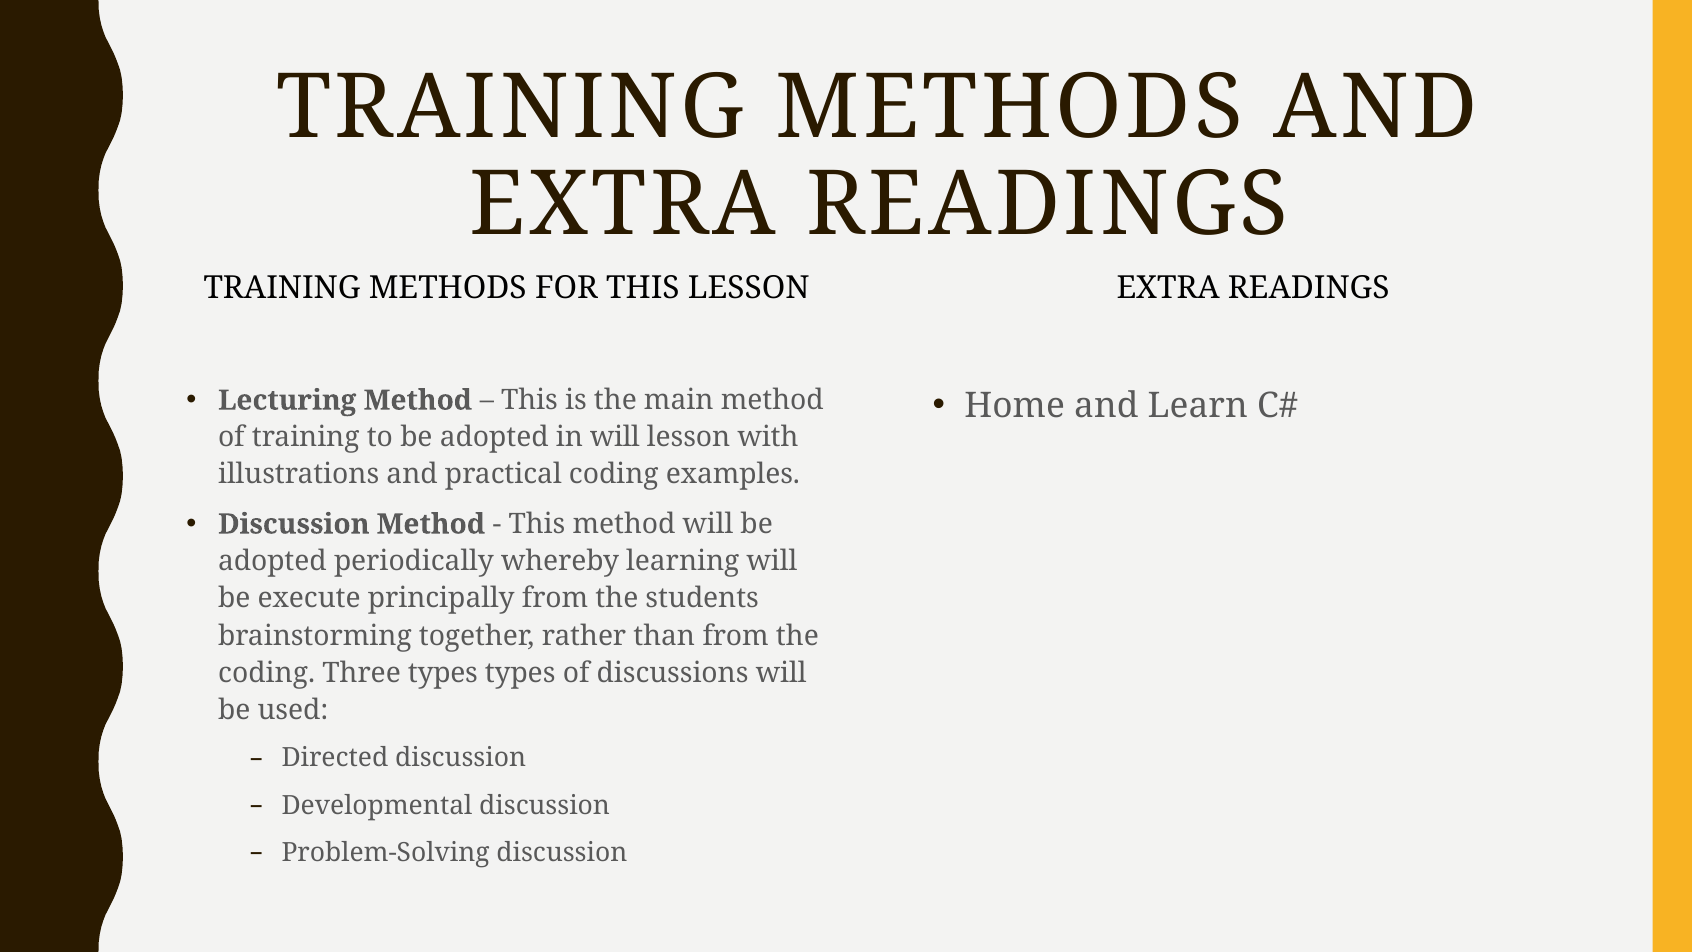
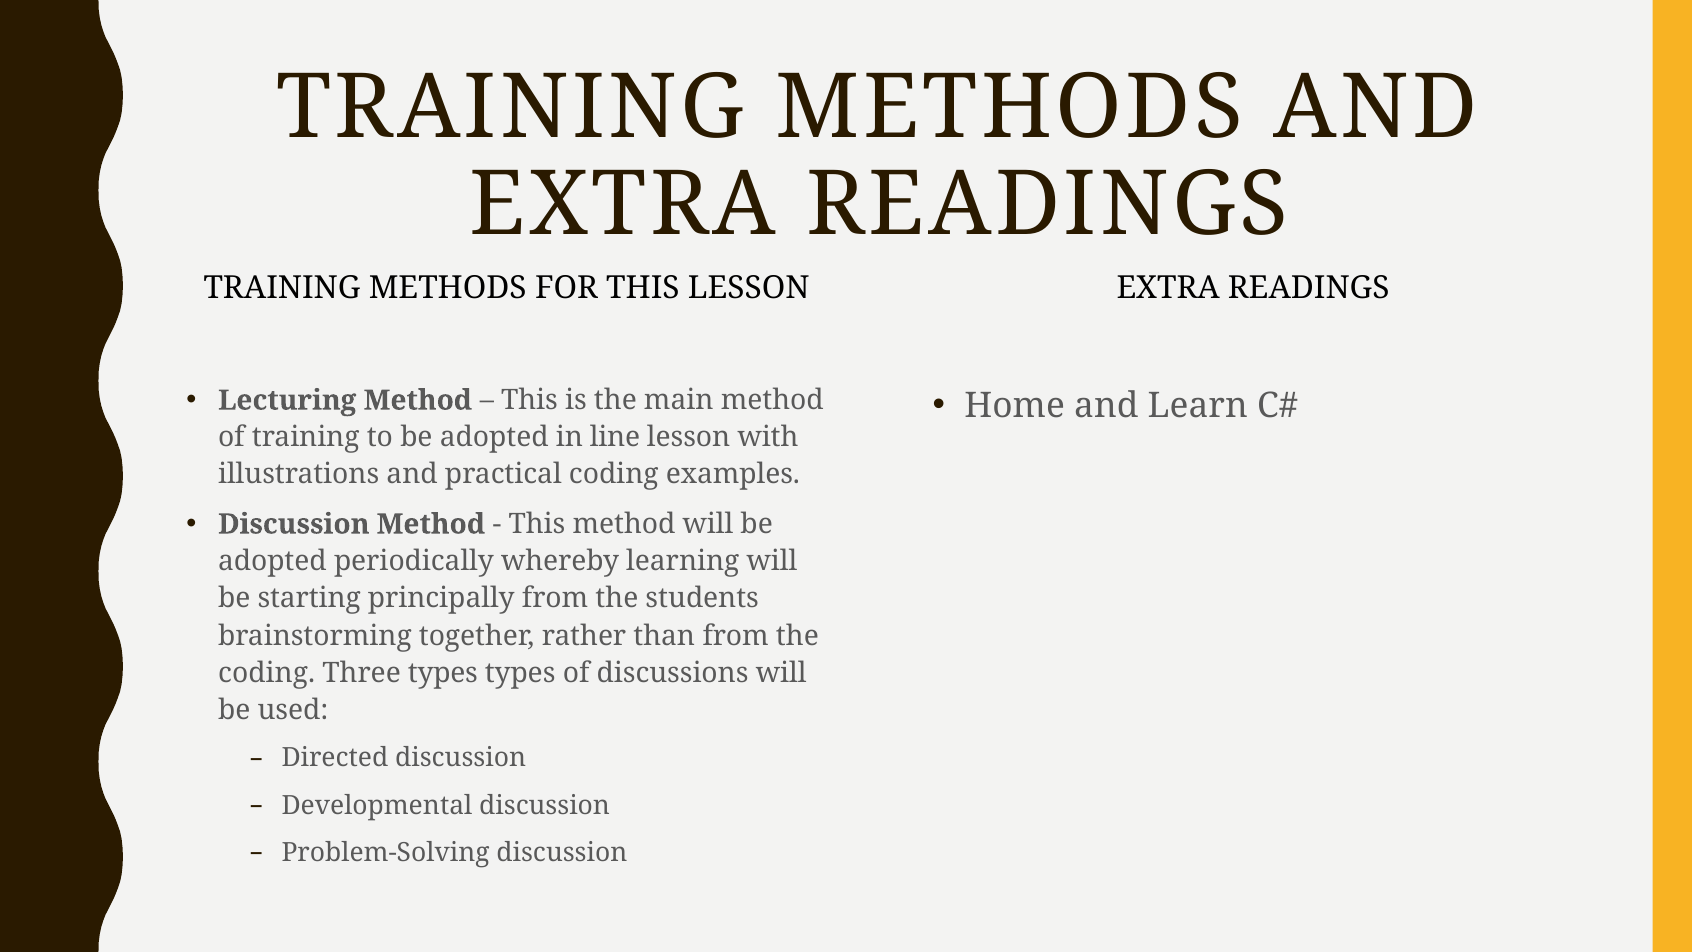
in will: will -> line (615, 437)
execute: execute -> starting (309, 598)
